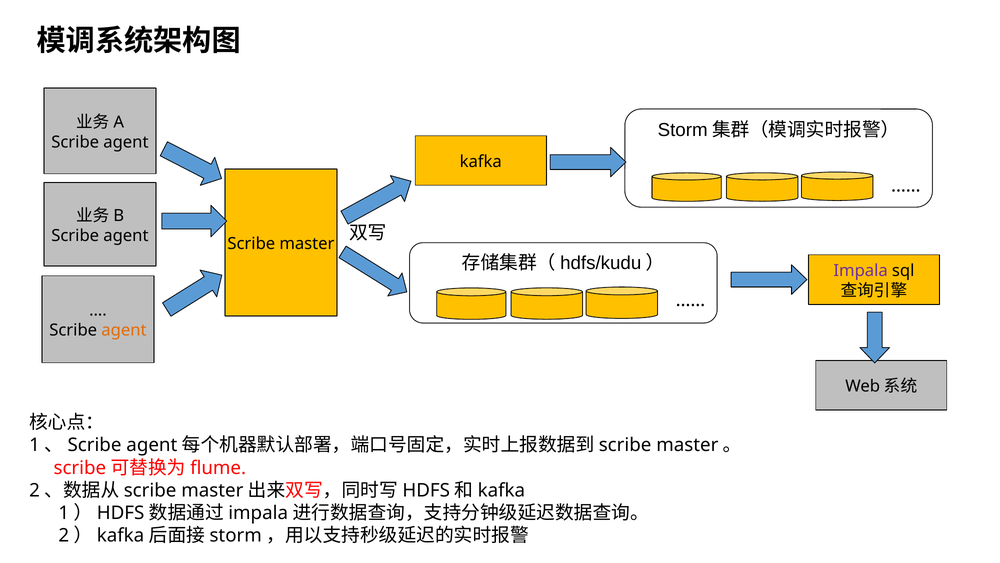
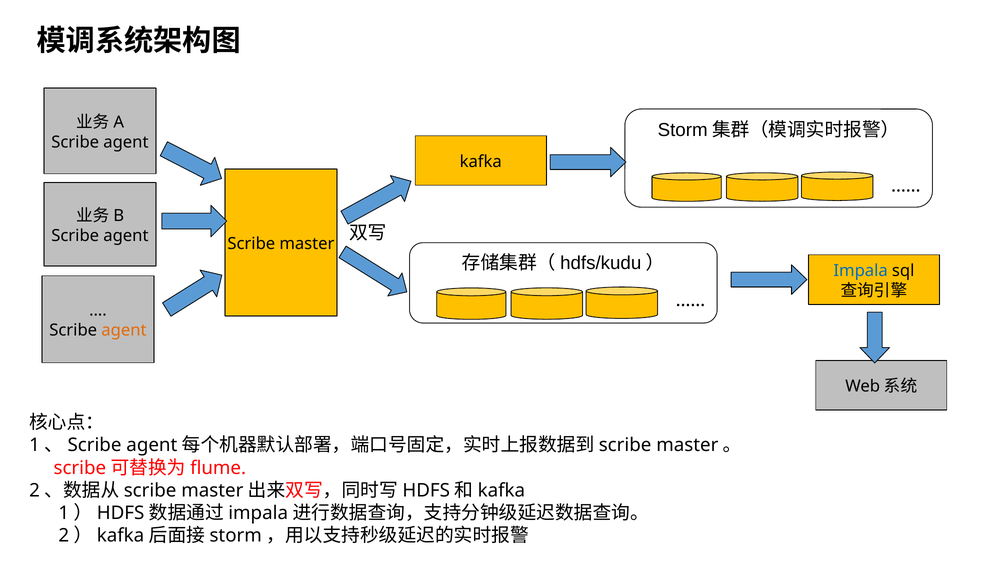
Impala colour: purple -> blue (861, 271)
